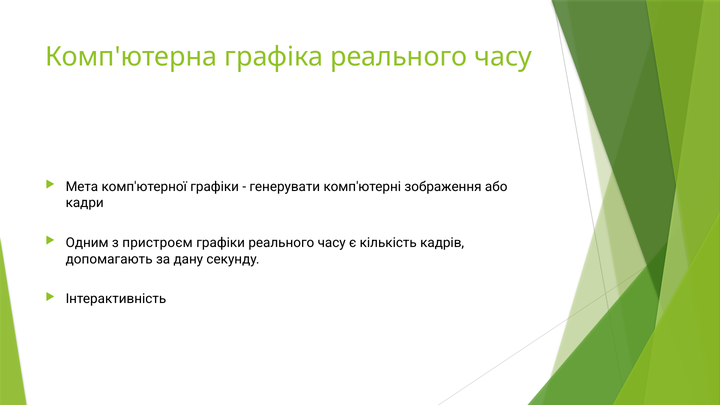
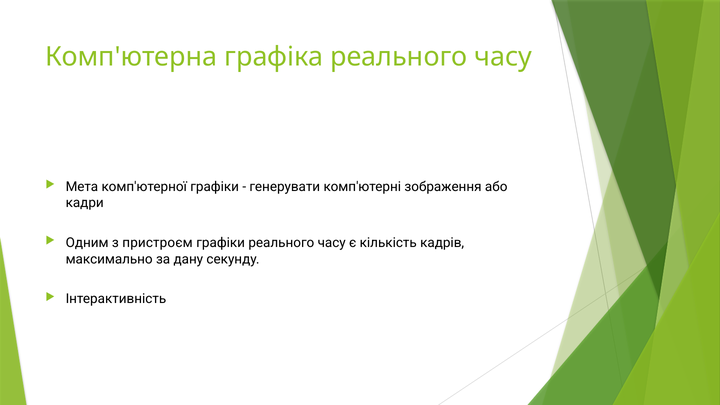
допомагають: допомагають -> максимально (109, 259)
